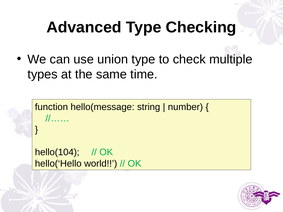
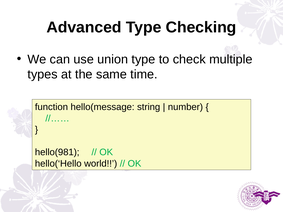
hello(104: hello(104 -> hello(981 (57, 152)
